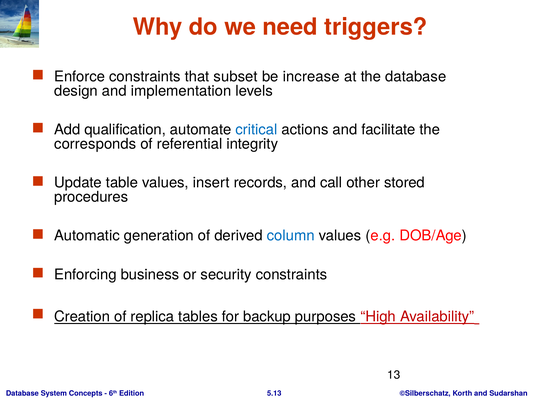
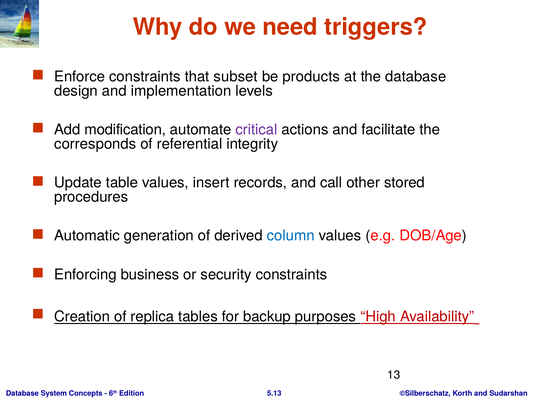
increase: increase -> products (311, 77)
qualification: qualification -> modification (125, 130)
critical colour: blue -> purple (256, 130)
